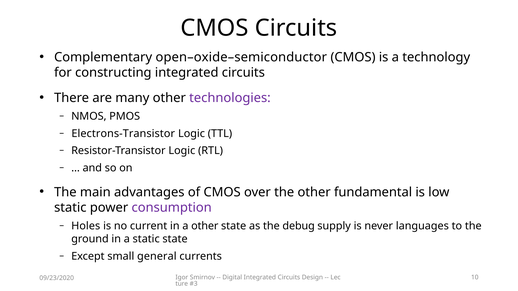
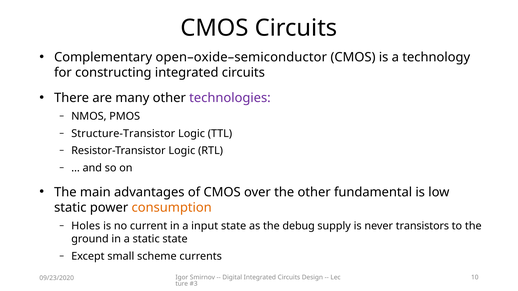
Electrons-Transistor: Electrons-Transistor -> Structure-Transistor (123, 134)
consumption colour: purple -> orange (172, 208)
a other: other -> input (205, 226)
languages: languages -> transistors (422, 226)
general: general -> scheme (157, 256)
